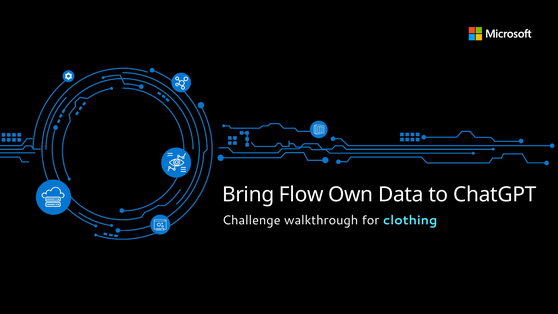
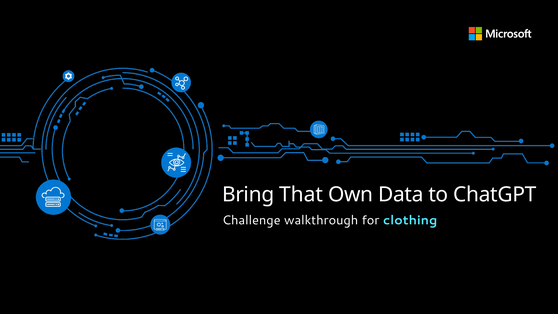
Flow: Flow -> That (301, 194)
